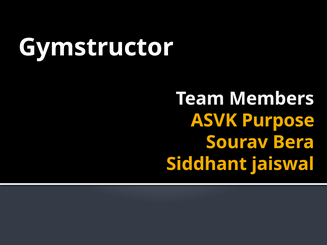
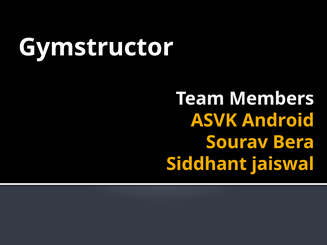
Purpose: Purpose -> Android (278, 121)
